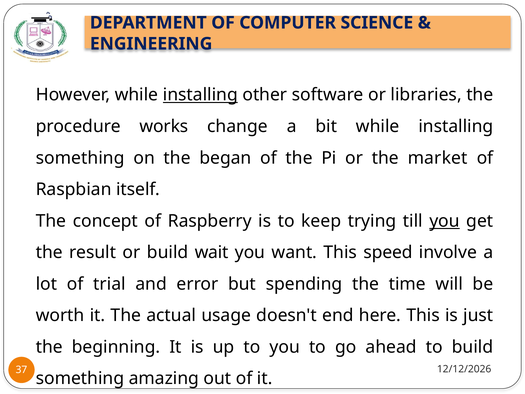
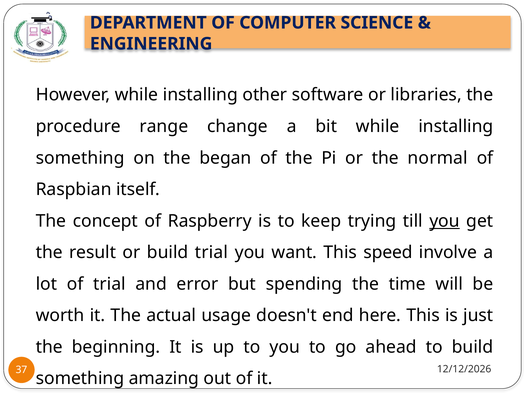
installing underline: present -> none (200, 95)
works: works -> range (164, 126)
market: market -> normal (438, 158)
build wait: wait -> trial (211, 252)
